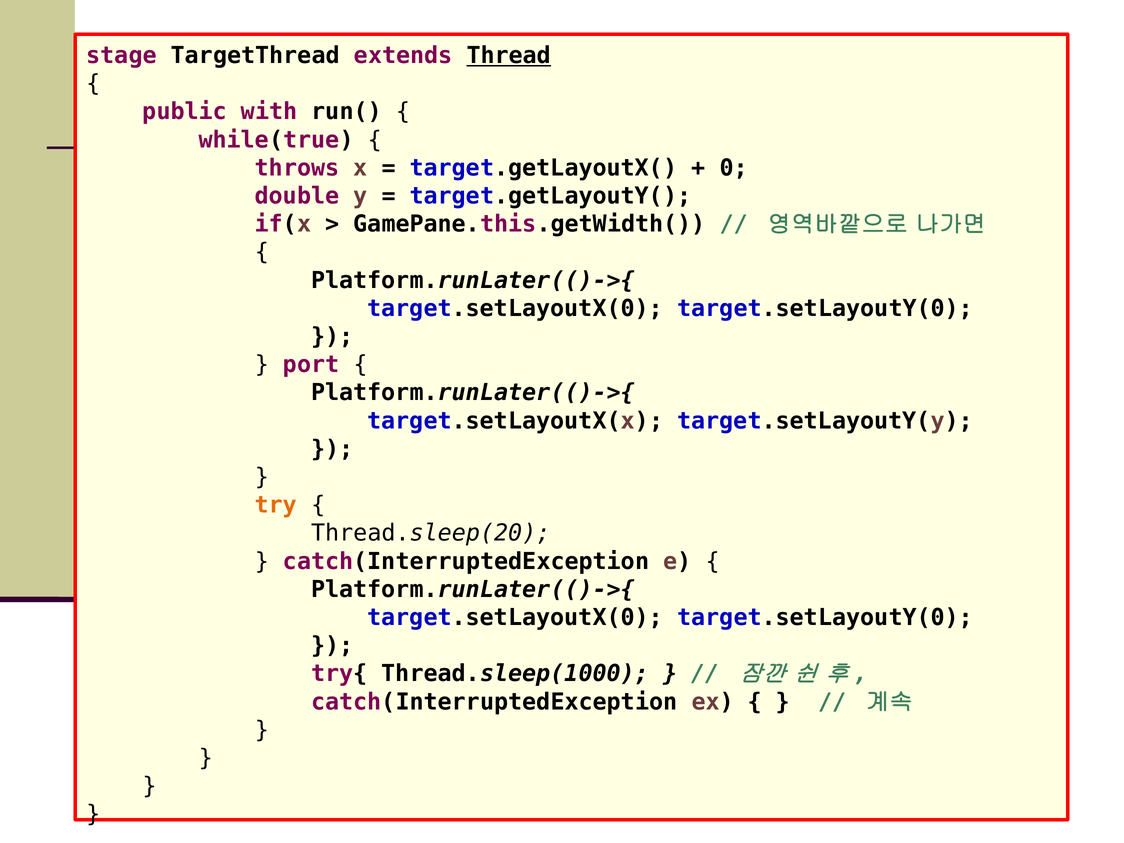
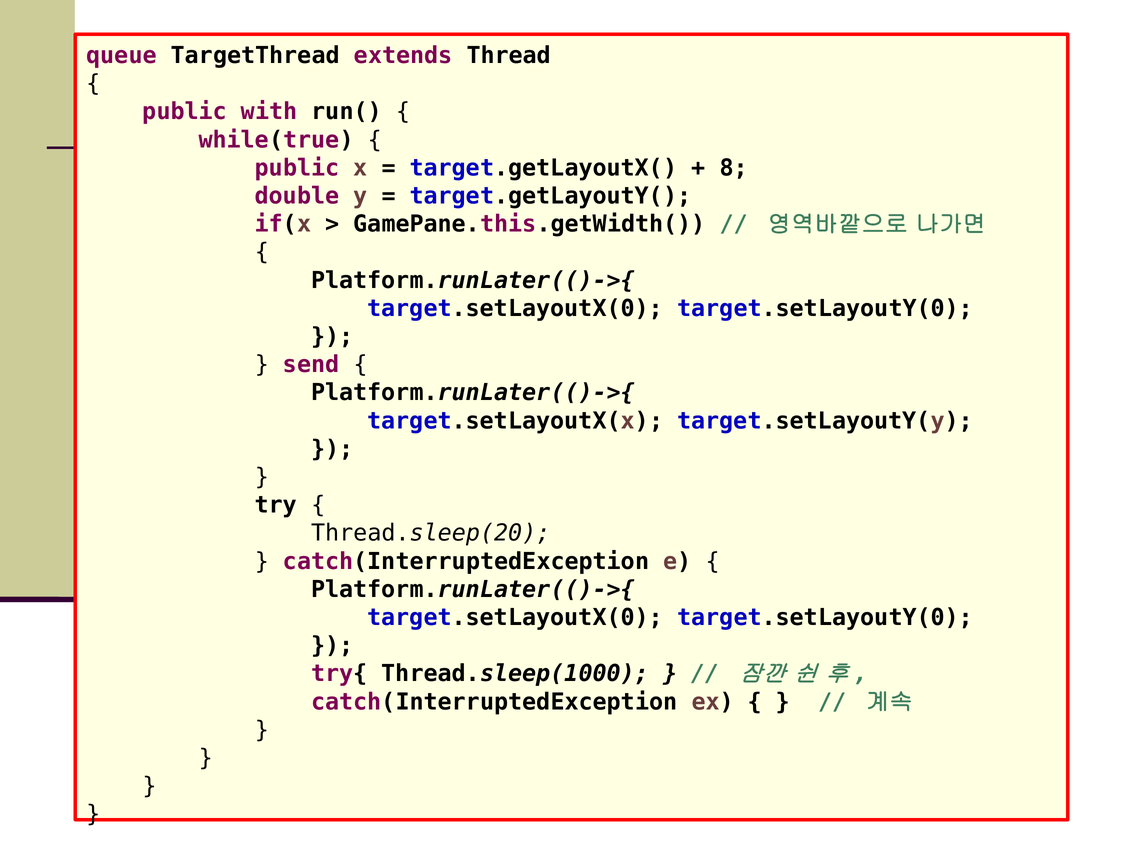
stage: stage -> queue (121, 56)
Thread underline: present -> none (509, 56)
throws: throws -> public (297, 168)
0: 0 -> 8 (734, 168)
port: port -> send (311, 365)
try colour: orange -> black (276, 505)
